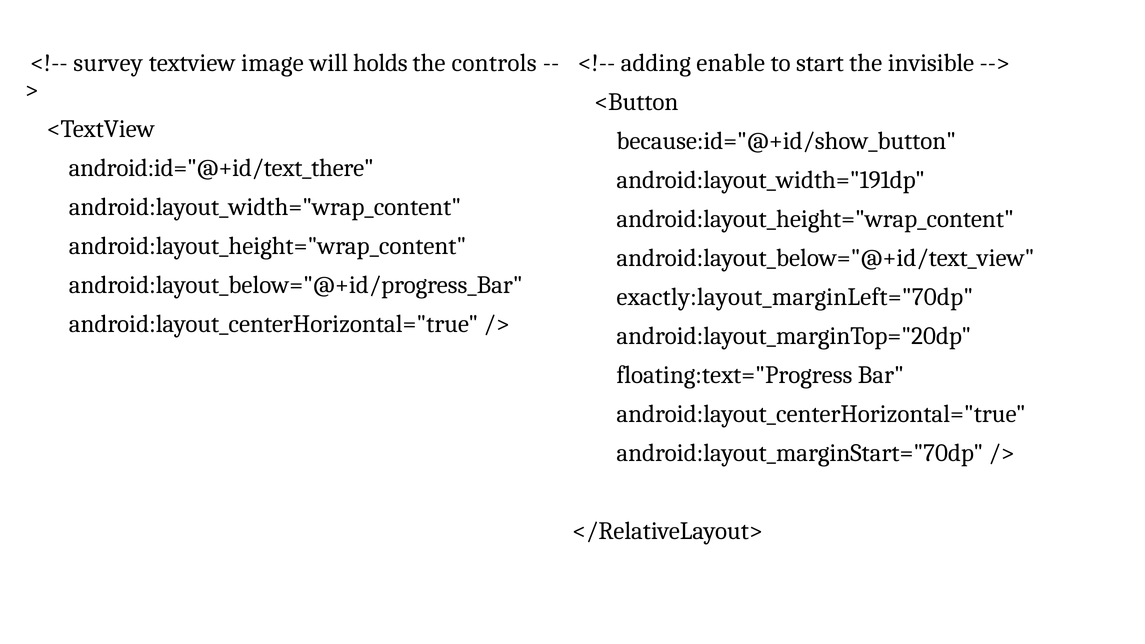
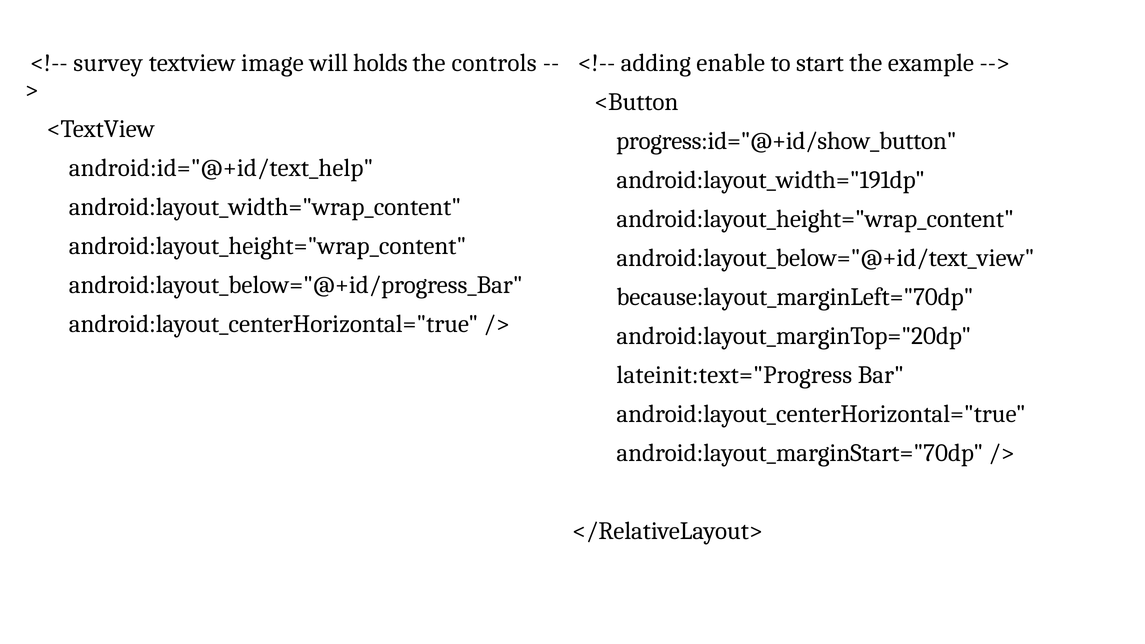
invisible: invisible -> example (931, 63)
because:id="@+id/show_button: because:id="@+id/show_button -> progress:id="@+id/show_button (786, 141)
android:id="@+id/text_there: android:id="@+id/text_there -> android:id="@+id/text_help (221, 168)
exactly:layout_marginLeft="70dp: exactly:layout_marginLeft="70dp -> because:layout_marginLeft="70dp (795, 297)
floating:text="Progress: floating:text="Progress -> lateinit:text="Progress (734, 375)
